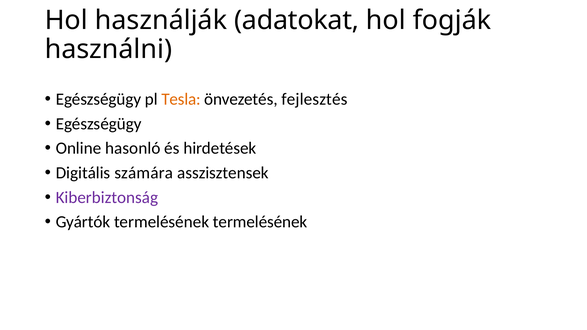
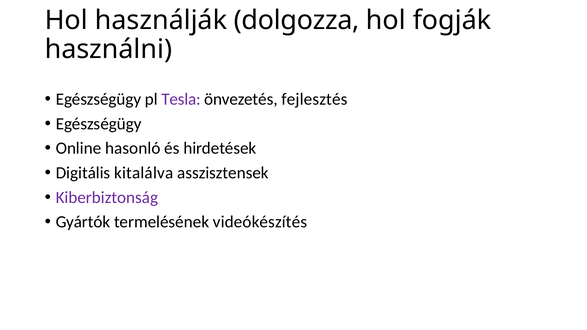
adatokat: adatokat -> dolgozza (297, 20)
Tesla colour: orange -> purple (181, 99)
számára: számára -> kitalálva (144, 173)
termelésének termelésének: termelésének -> videókészítés (260, 222)
